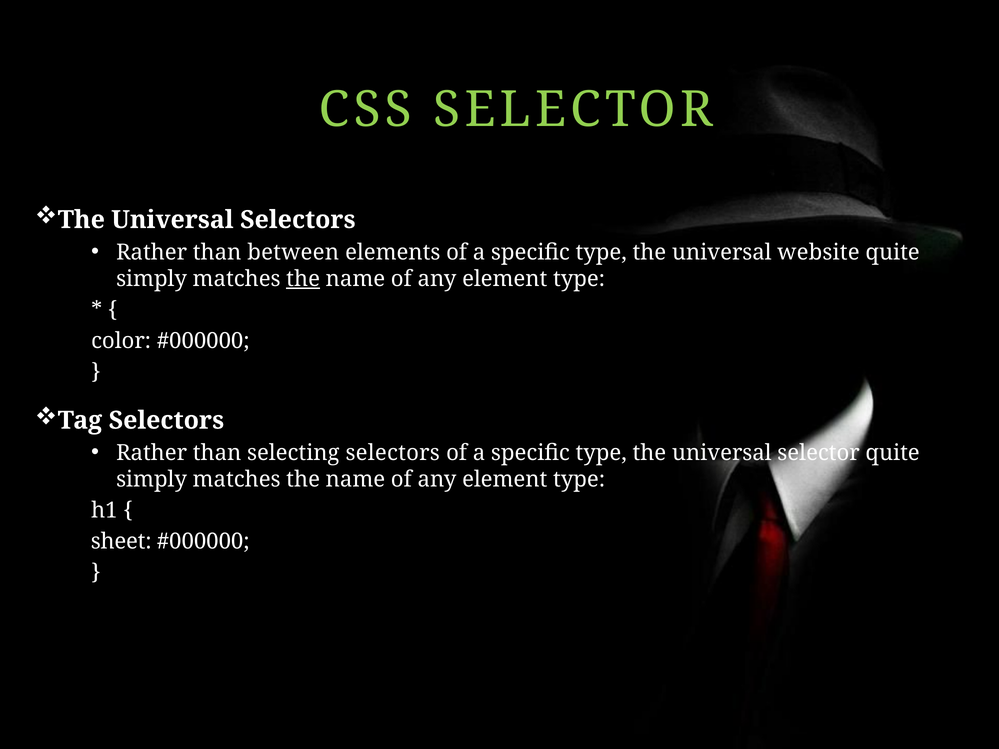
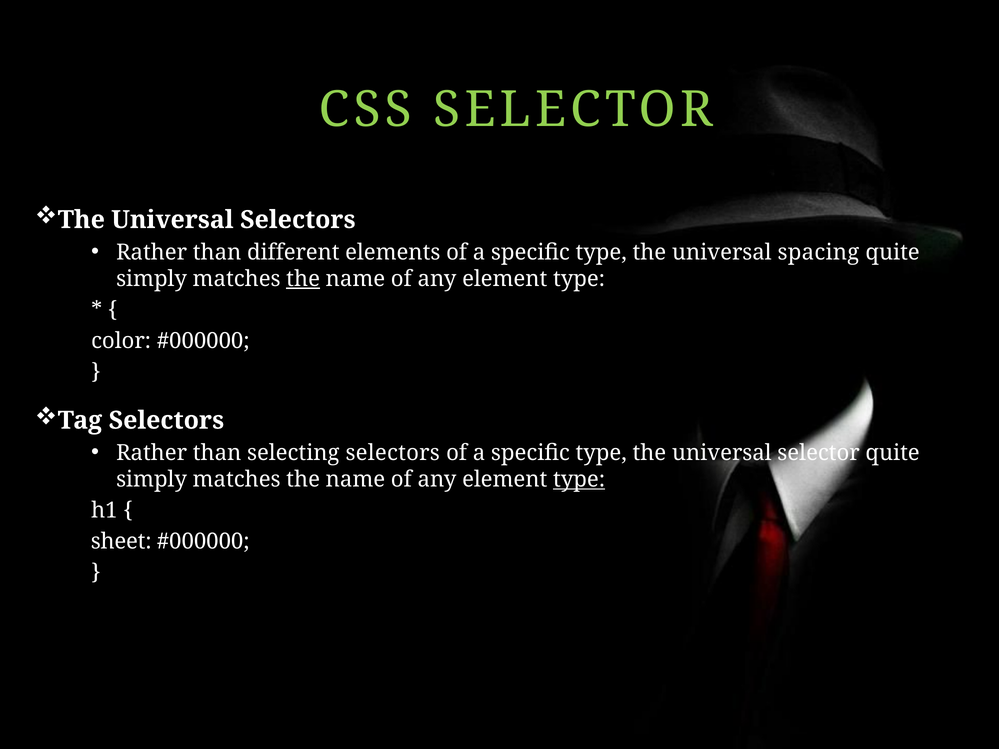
between: between -> different (293, 252)
website: website -> spacing (818, 252)
type underline: none -> present (579, 480)
